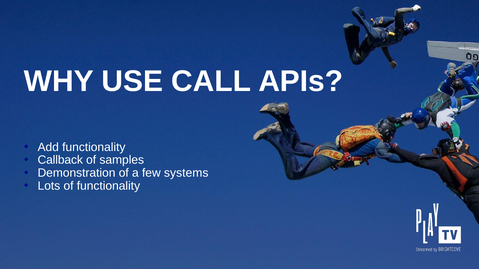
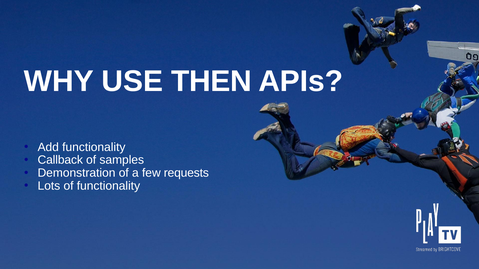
CALL: CALL -> THEN (211, 82)
systems: systems -> requests (186, 173)
